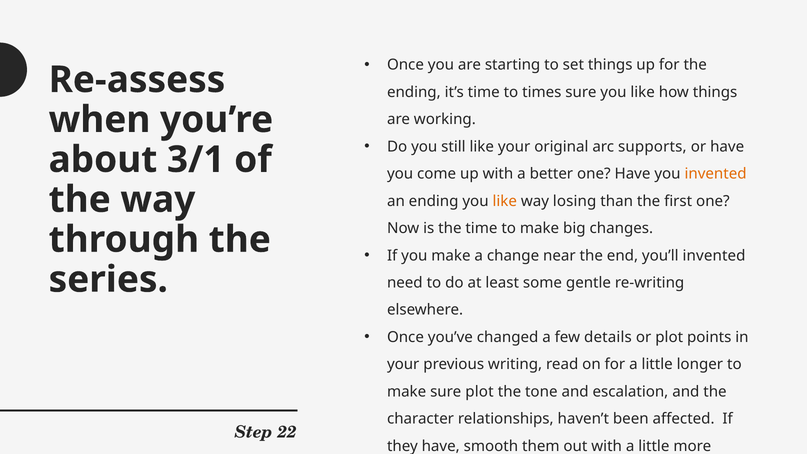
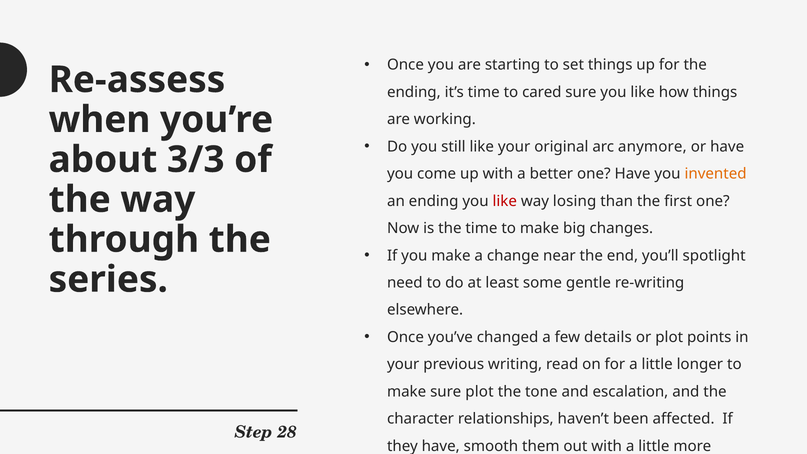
times: times -> cared (542, 92)
arc supports: supports -> anymore (652, 147)
3/1: 3/1 -> 3/3 (196, 160)
like colour: orange -> red (505, 201)
you’ll invented: invented -> spotlight (714, 255)
22: 22 -> 28 (287, 432)
